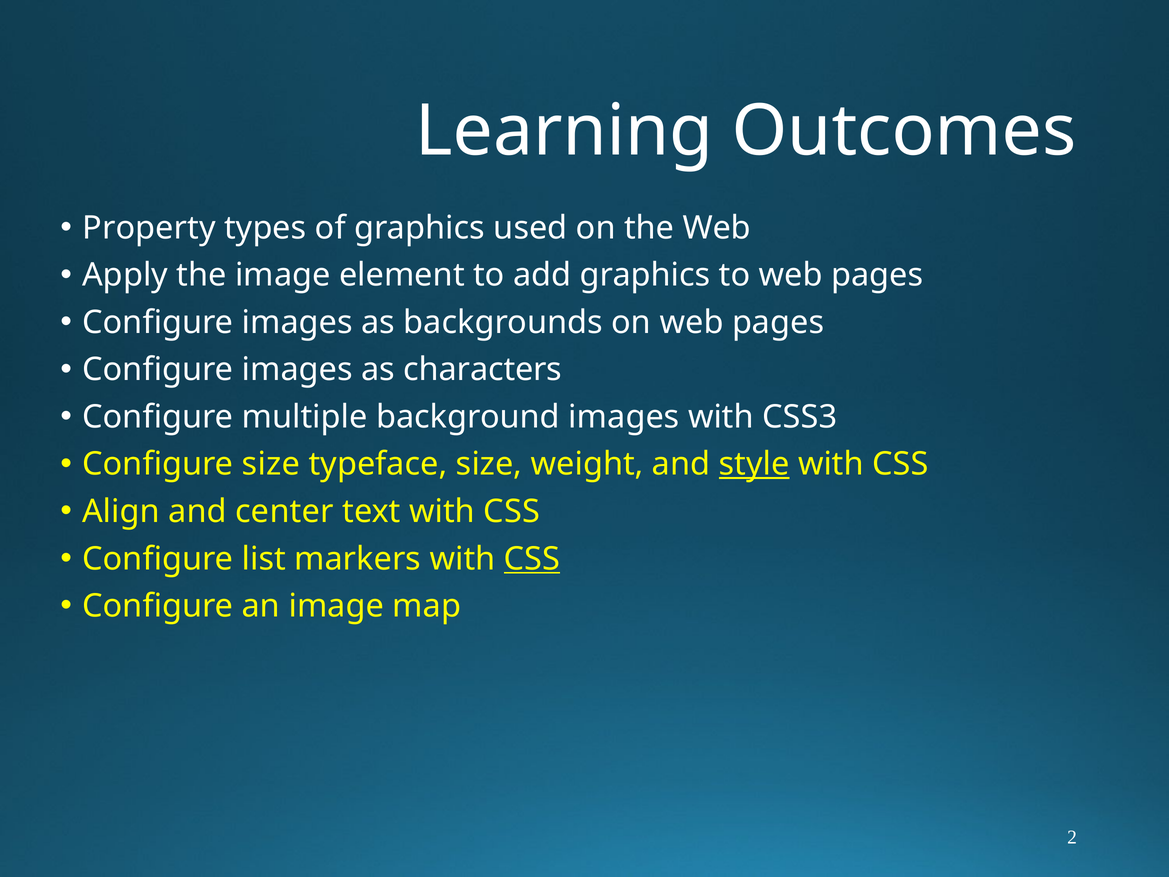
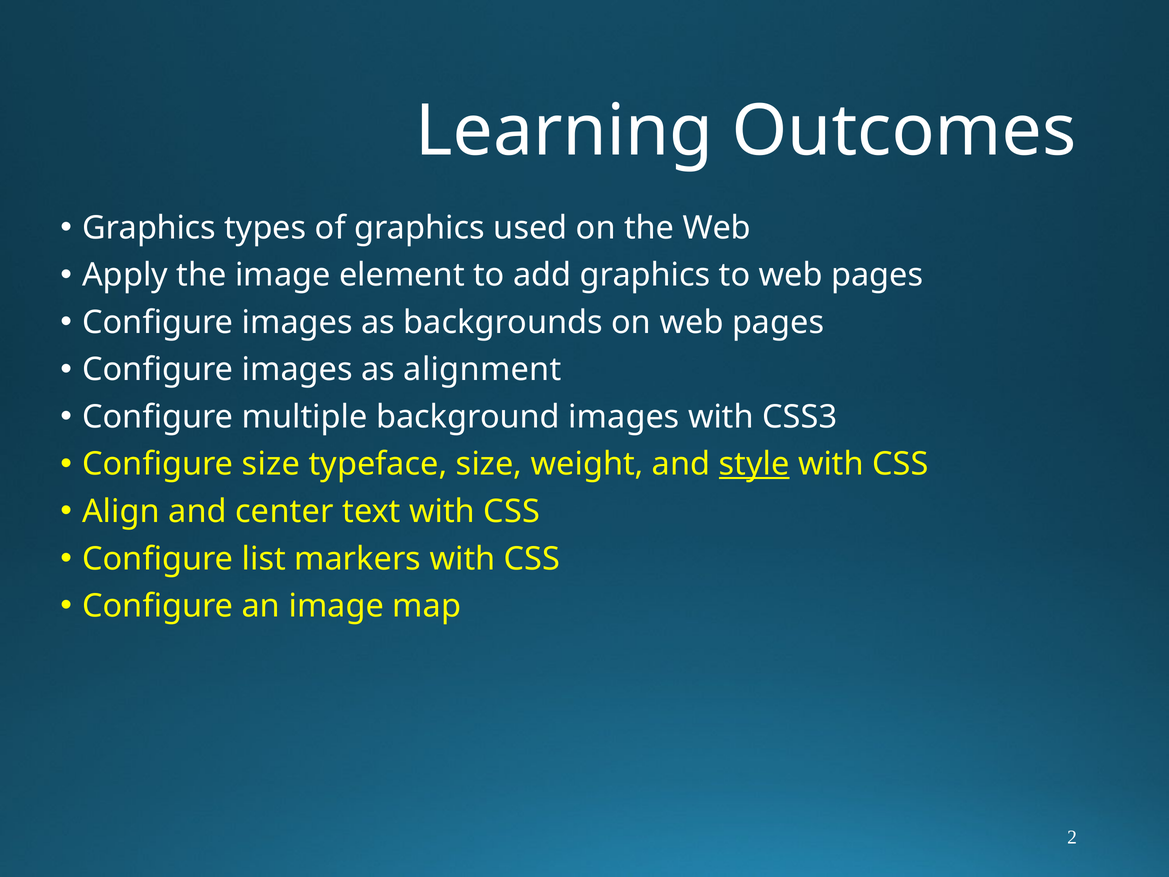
Property: Property -> Graphics (149, 228)
characters: characters -> alignment (483, 370)
CSS underline: present -> none (532, 559)
